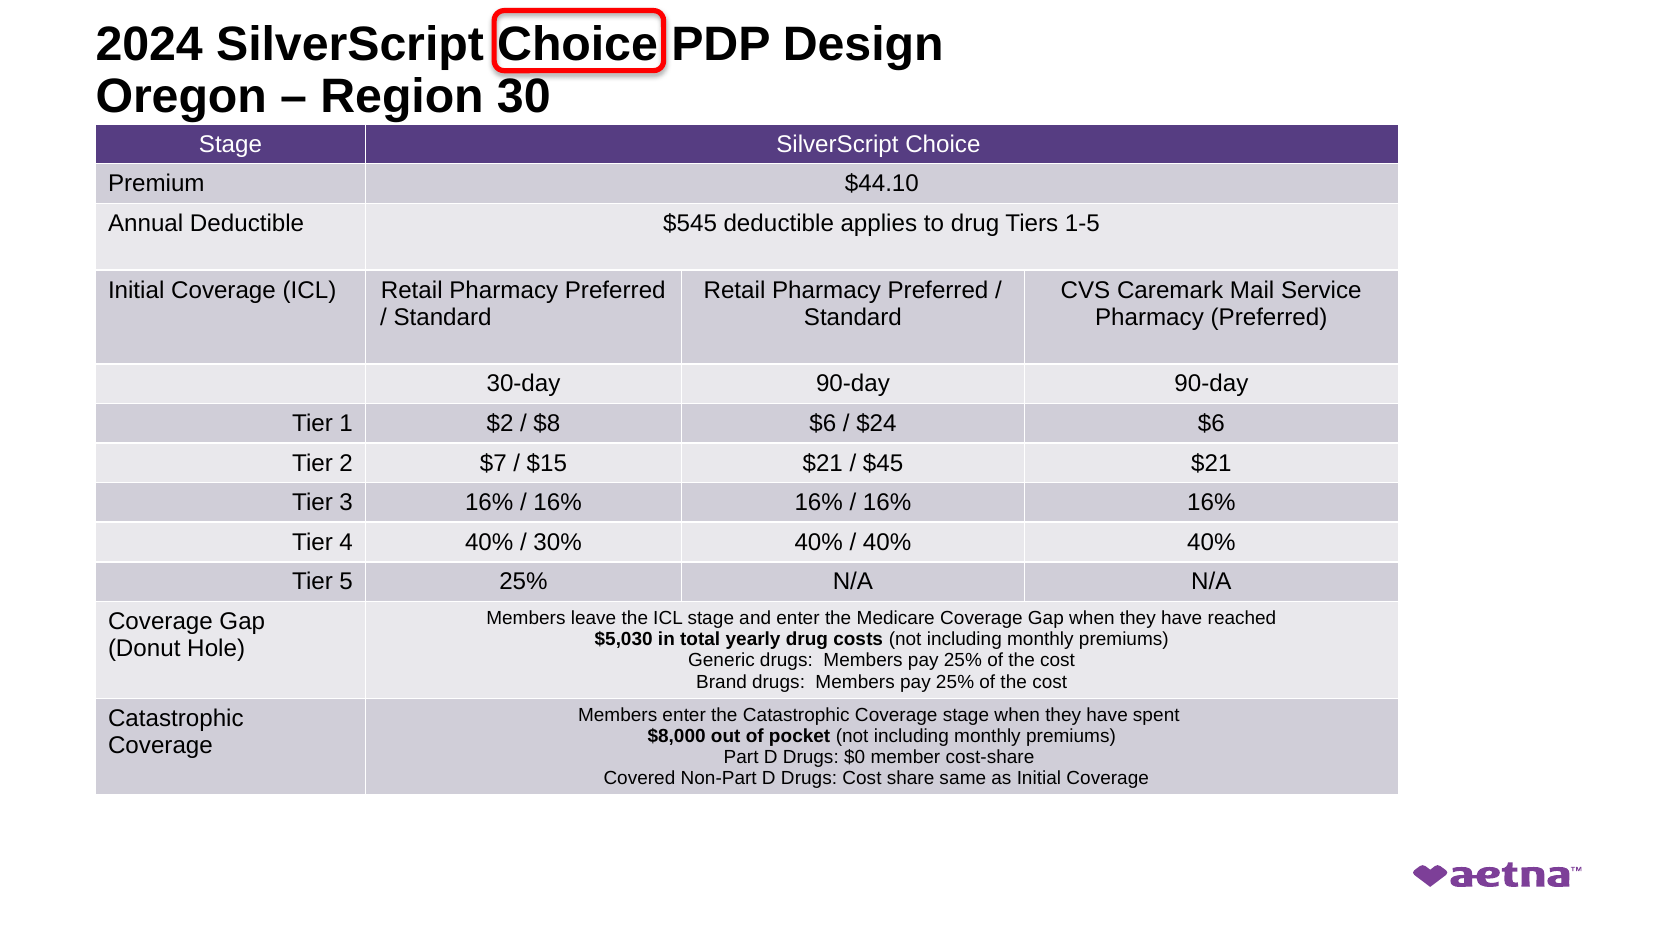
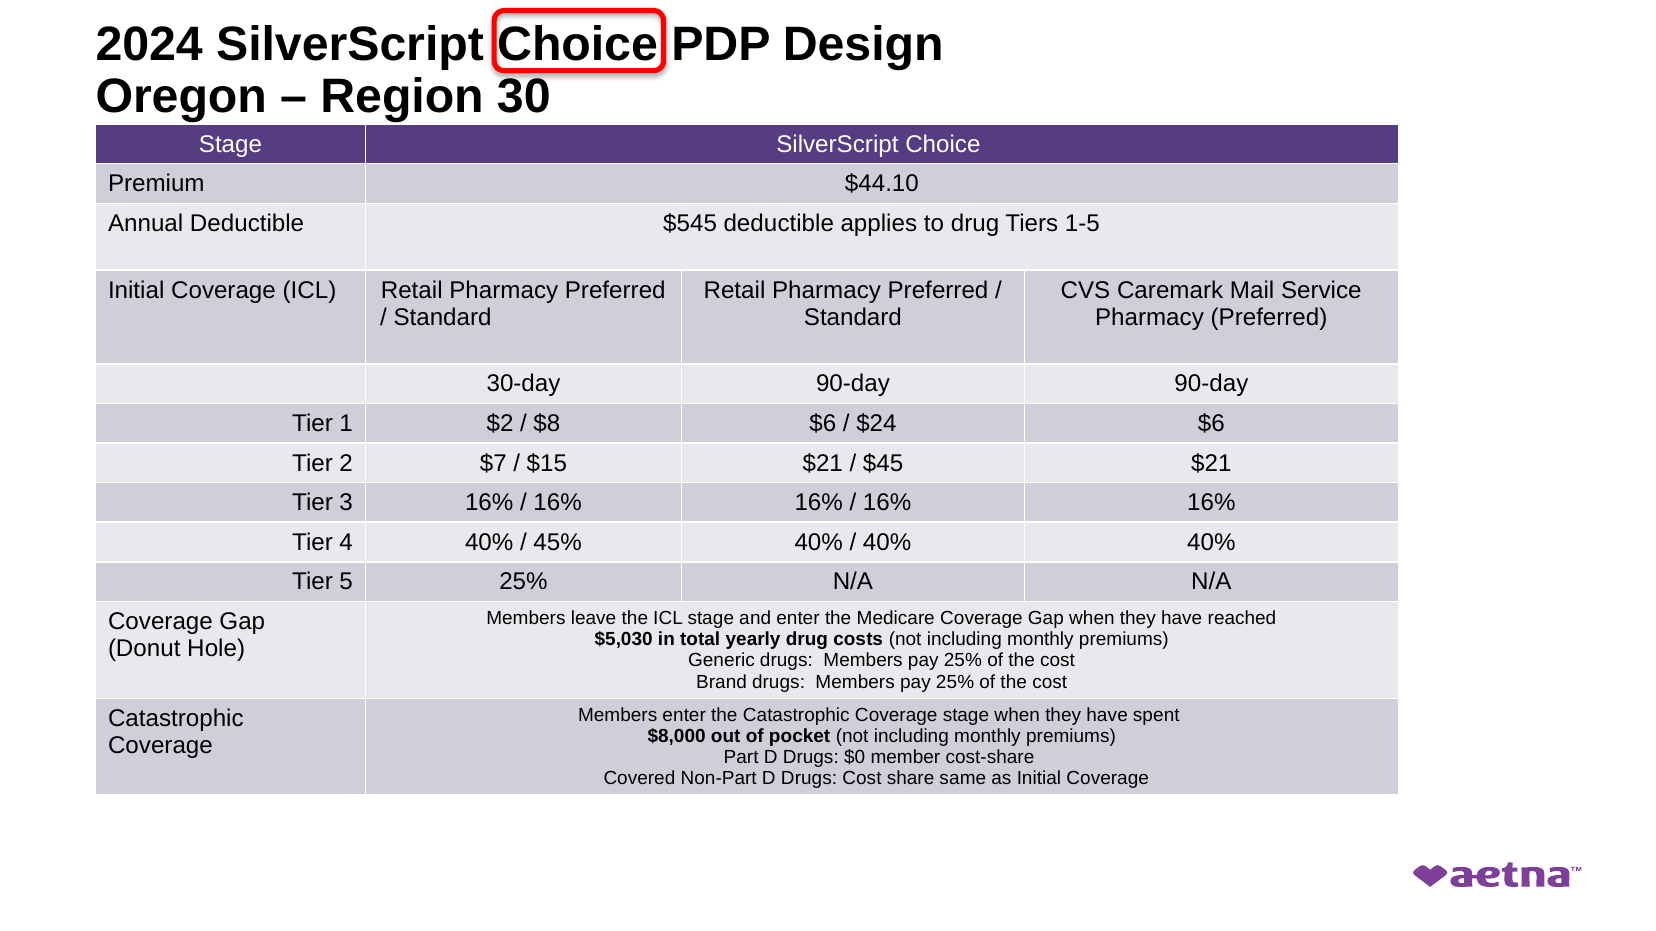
30%: 30% -> 45% (558, 543)
